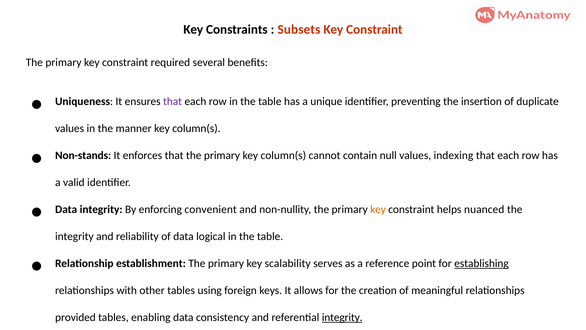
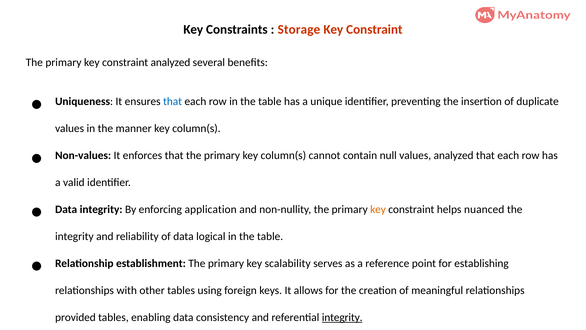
Subsets: Subsets -> Storage (299, 29)
constraint required: required -> analyzed (170, 62)
that colour: purple -> blue (173, 101)
Non-stands: Non-stands -> Non-values (83, 155)
values indexing: indexing -> analyzed (454, 155)
convenient: convenient -> application (211, 209)
establishing underline: present -> none (481, 263)
